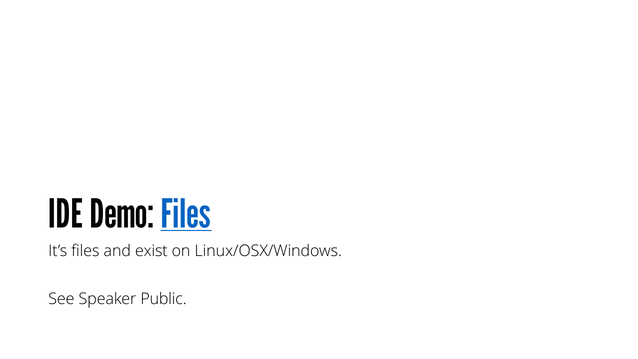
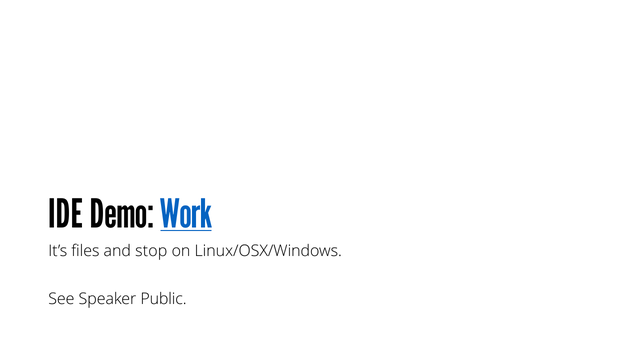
Demo Files: Files -> Work (186, 215)
exist: exist -> stop (151, 251)
